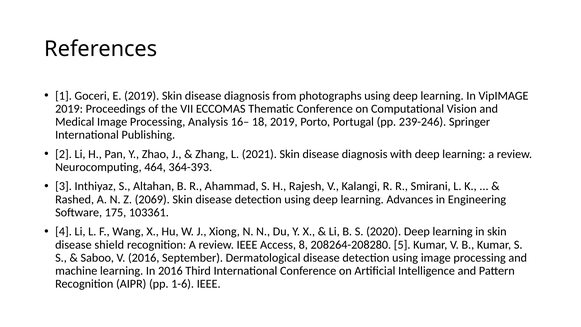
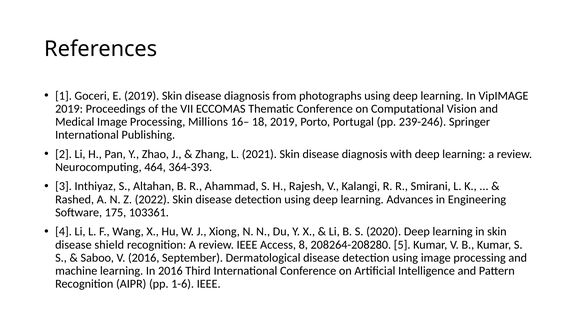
Analysis: Analysis -> Millions (208, 122)
2069: 2069 -> 2022 (152, 199)
